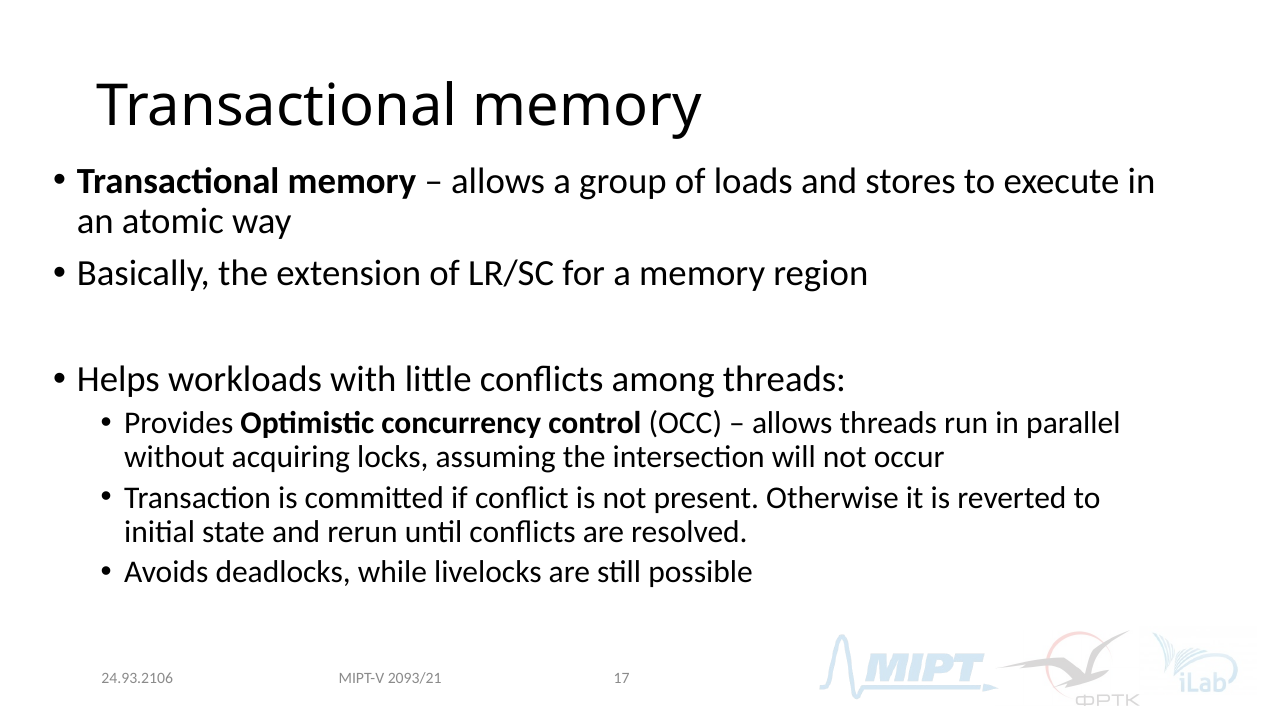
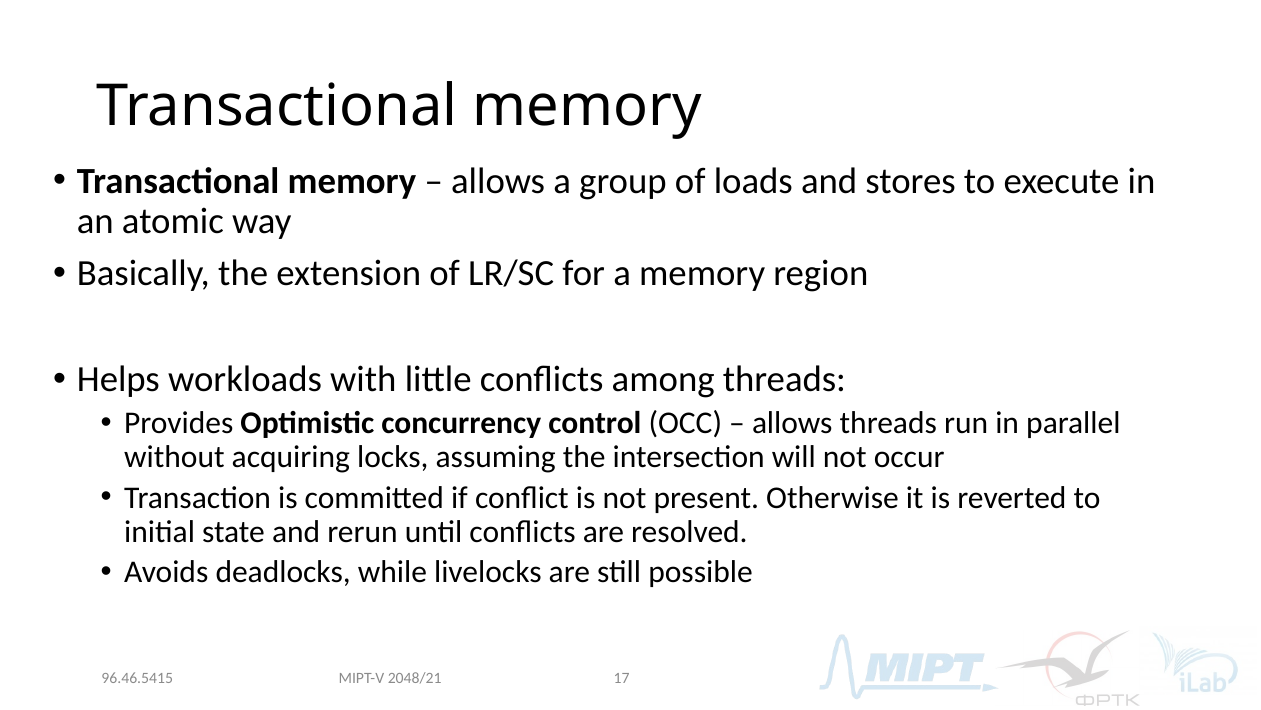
24.93.2106: 24.93.2106 -> 96.46.5415 (137, 677)
2093/21: 2093/21 -> 2048/21 (415, 677)
